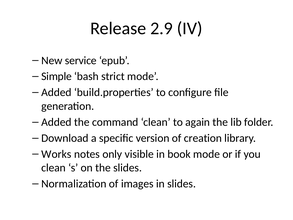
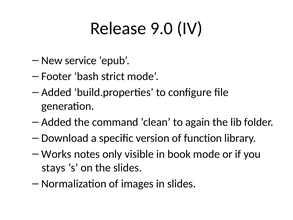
2.9: 2.9 -> 9.0 (162, 28)
Simple: Simple -> Footer (57, 76)
creation: creation -> function (203, 138)
clean: clean -> stays (53, 168)
